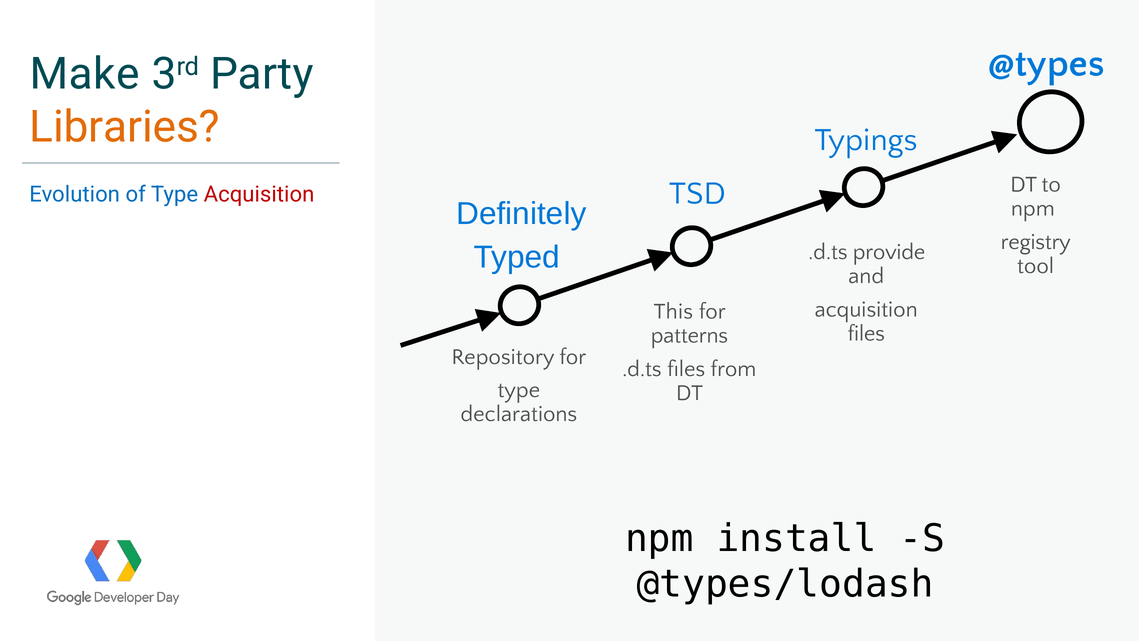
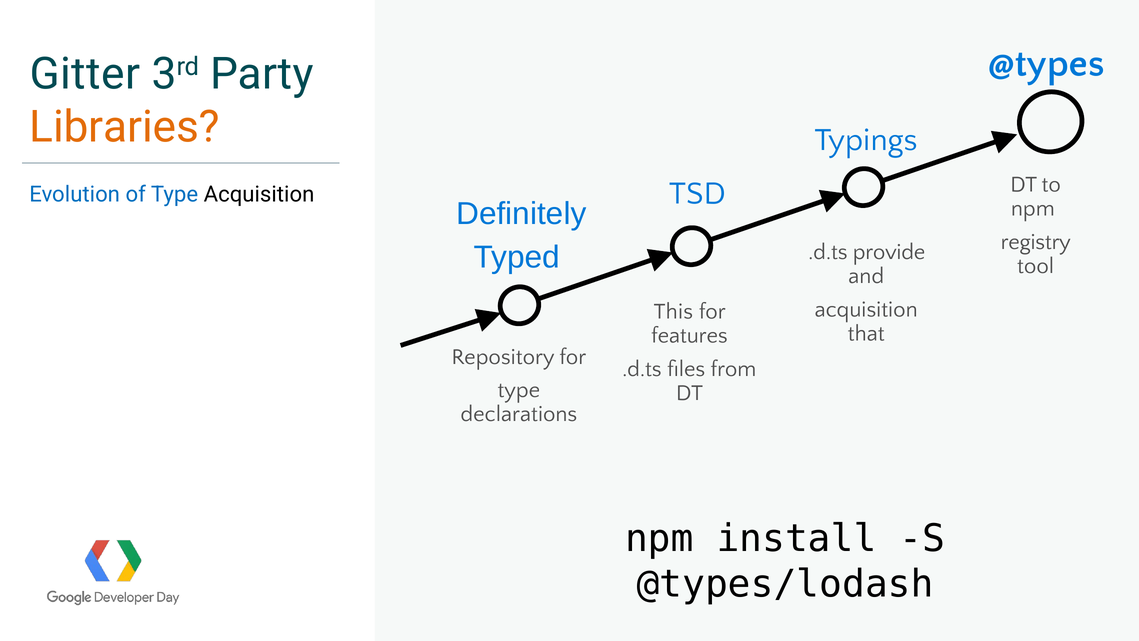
Make: Make -> Gitter (85, 74)
Acquisition colour: red -> black (259, 194)
files: files -> that (866, 333)
patterns: patterns -> features (689, 335)
